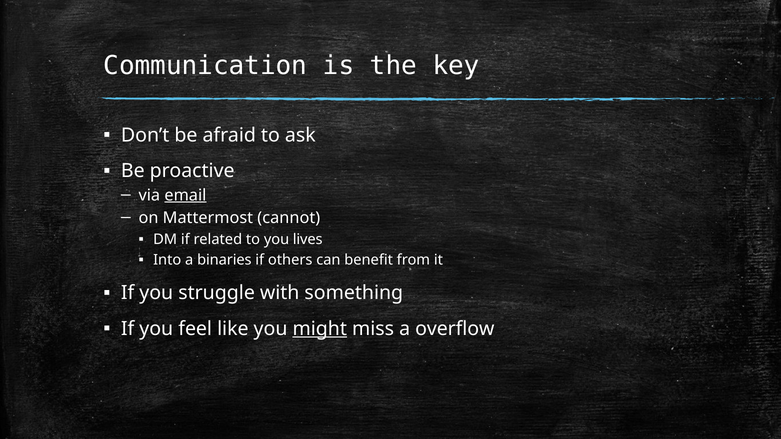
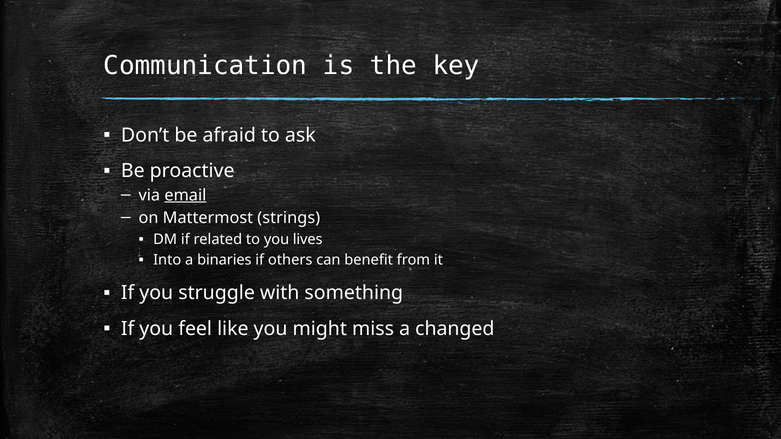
cannot: cannot -> strings (289, 218)
might underline: present -> none (320, 329)
overflow: overflow -> changed (455, 329)
